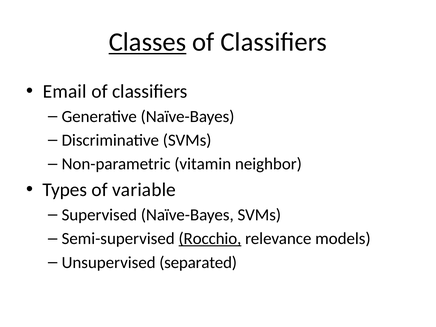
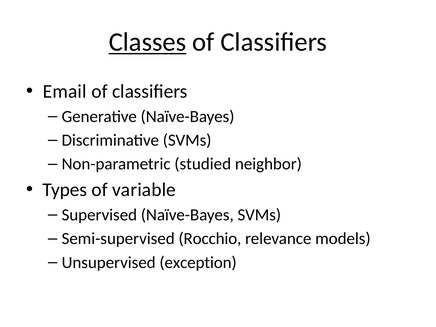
vitamin: vitamin -> studied (203, 164)
Rocchio underline: present -> none (210, 239)
separated: separated -> exception (198, 262)
